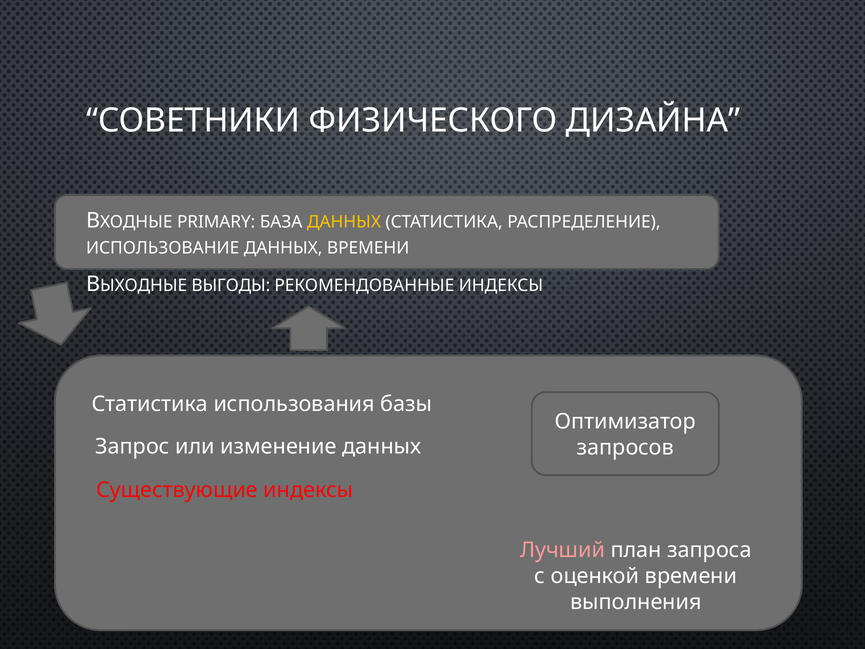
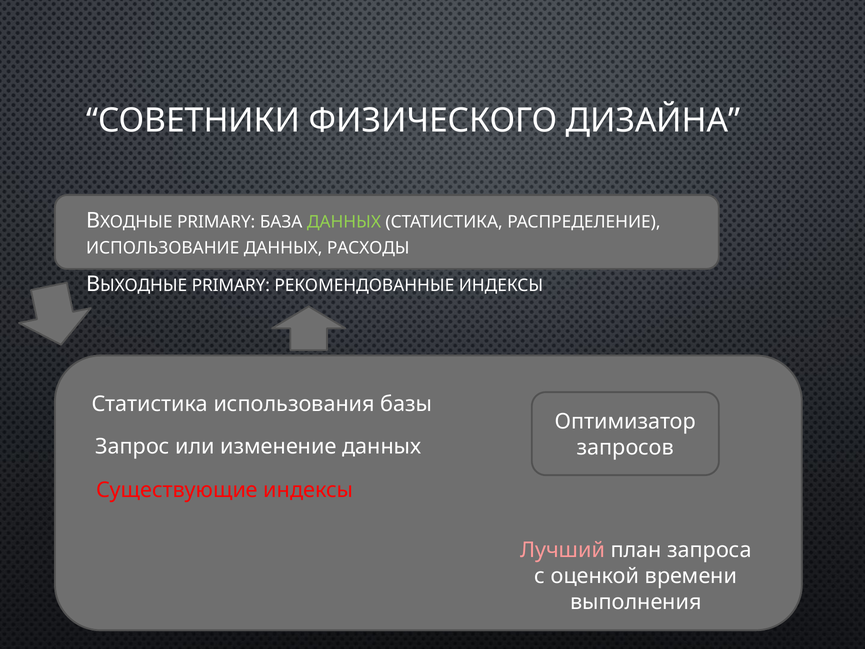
ДАННЫХ colour: yellow -> light green (344, 222)
ДАННЫХ ВРЕМЕНИ: ВРЕМЕНИ -> РАСХОДЫ (368, 248)
ВЫГОДЫ: ВЫГОДЫ -> PRIMARY (231, 285)
